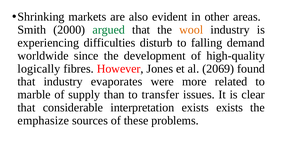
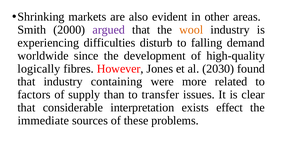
argued colour: green -> purple (109, 30)
2069: 2069 -> 2030 (218, 68)
evaporates: evaporates -> containing (117, 81)
marble: marble -> factors (34, 94)
exists exists: exists -> effect (230, 107)
emphasize: emphasize -> immediate (43, 120)
